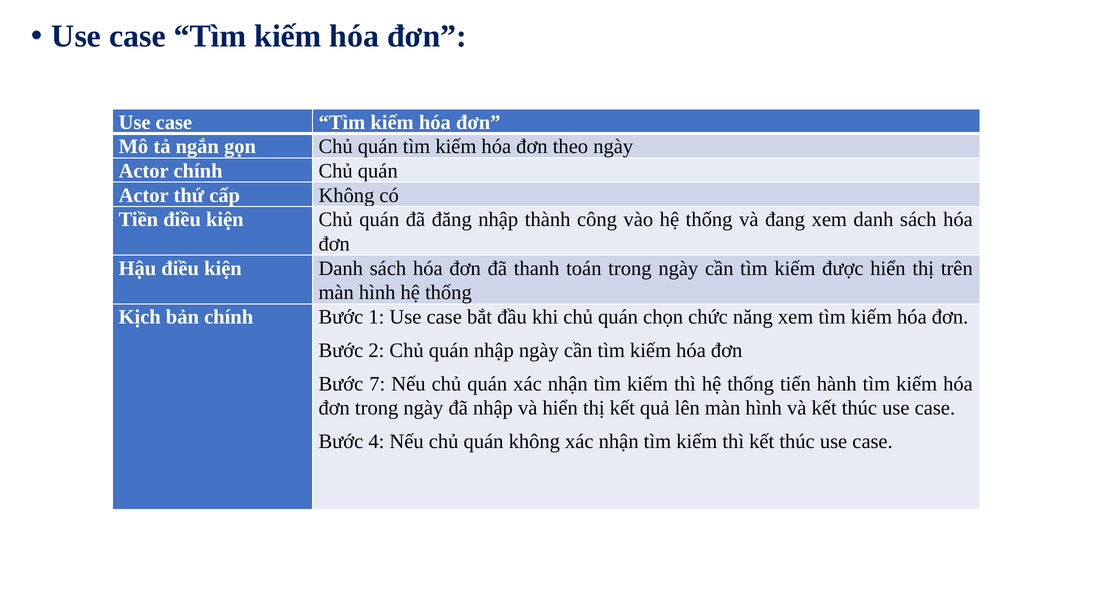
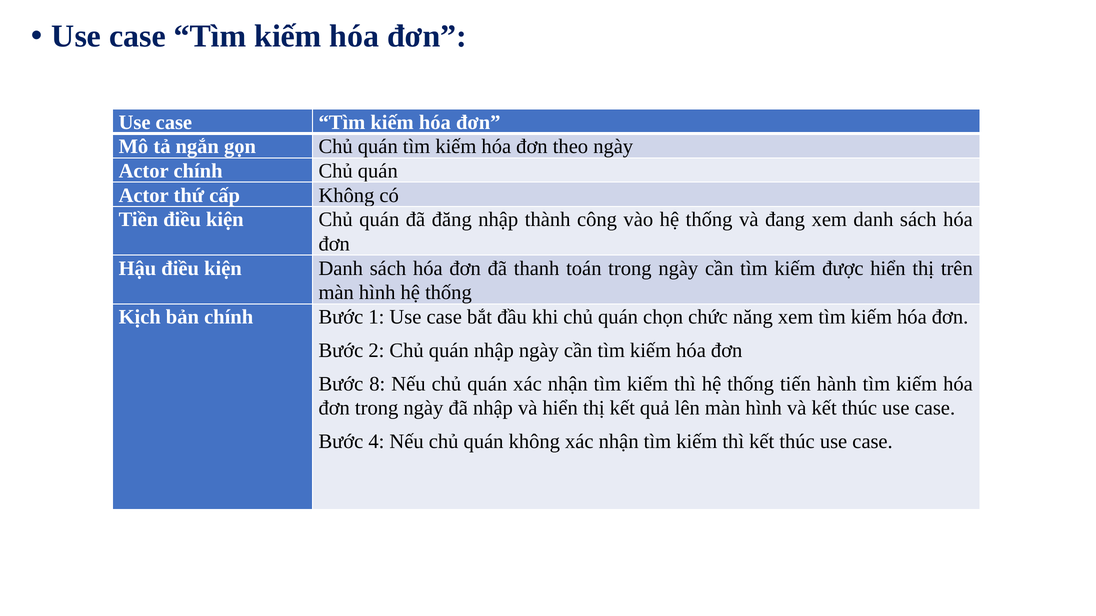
7: 7 -> 8 (377, 384)
